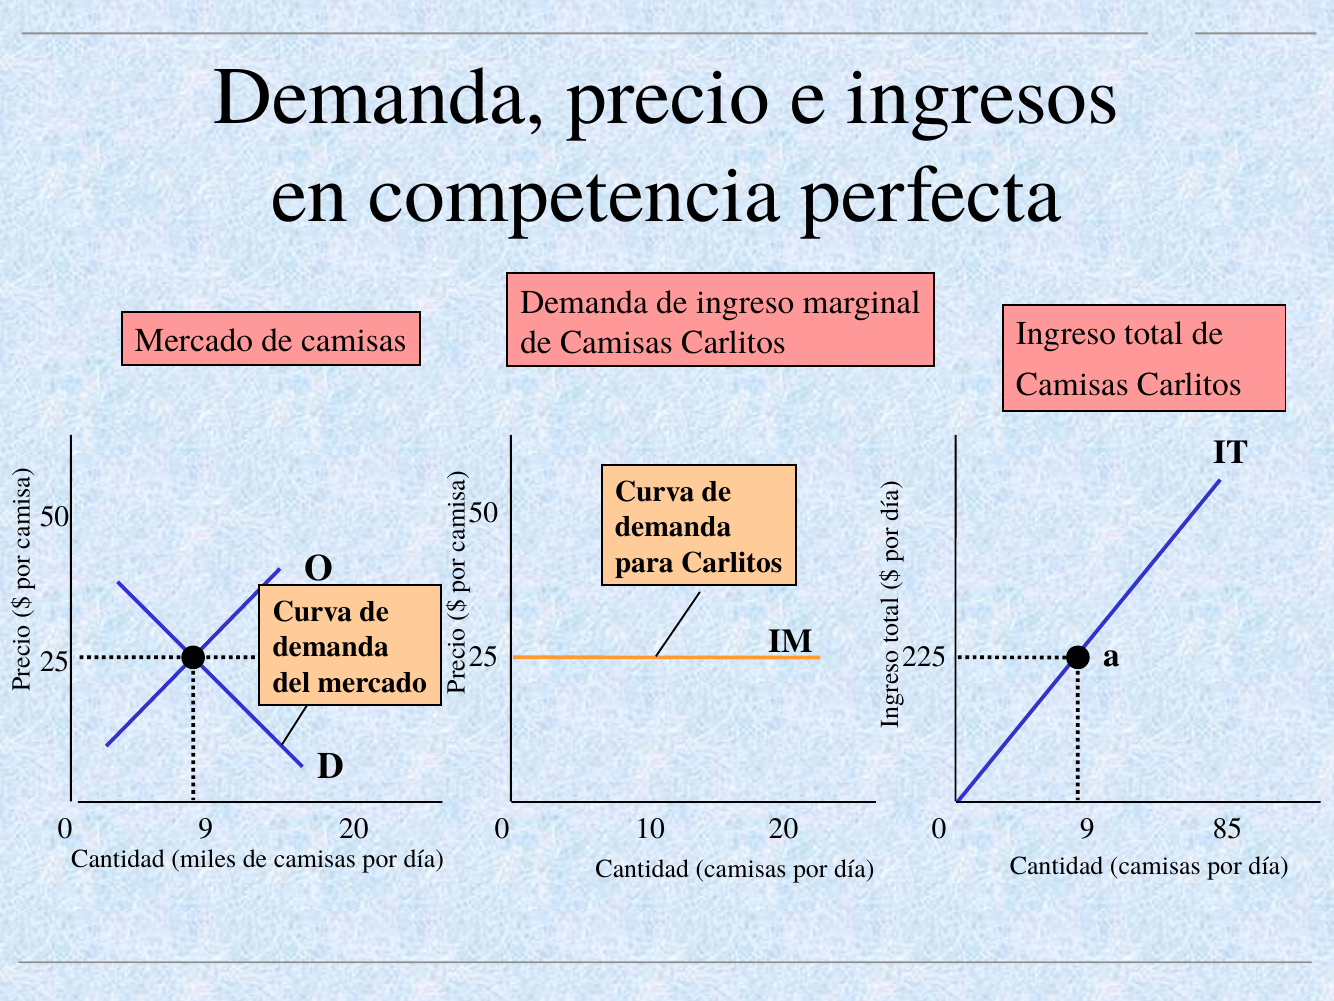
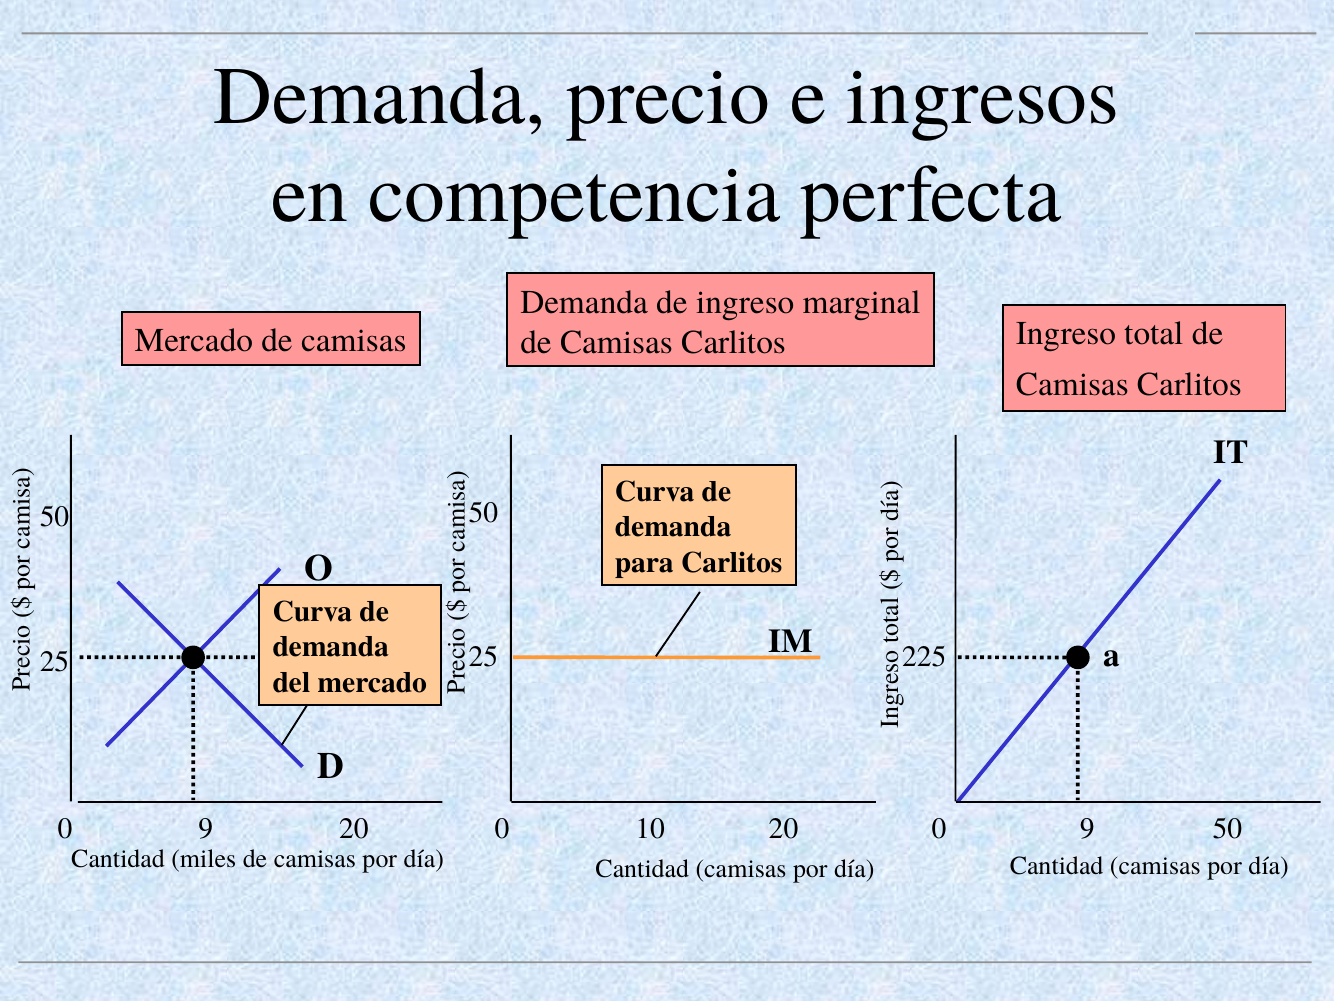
9 85: 85 -> 50 (1227, 828)
